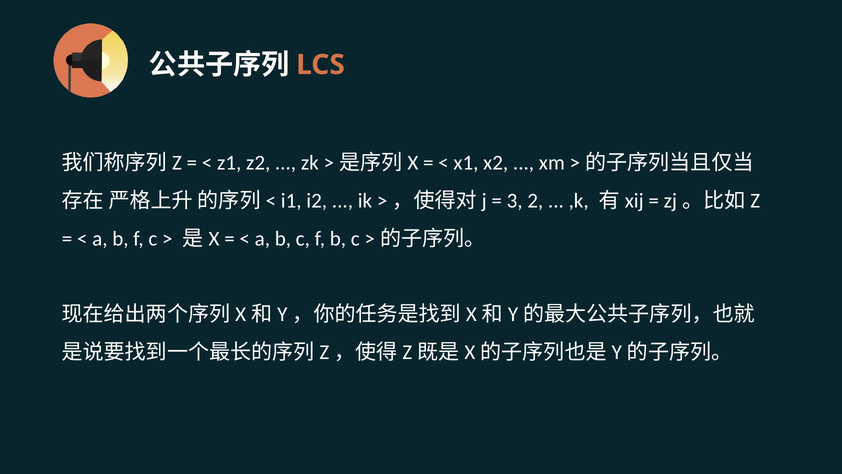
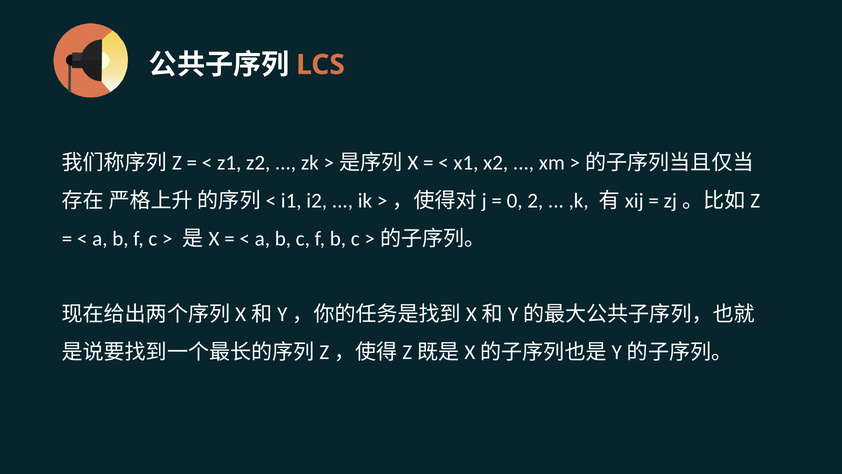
3: 3 -> 0 (515, 201)
